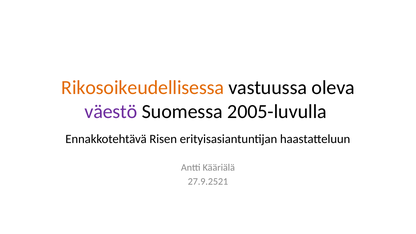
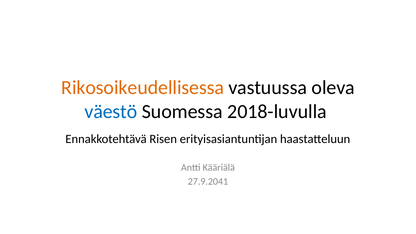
väestö colour: purple -> blue (111, 111)
2005-luvulla: 2005-luvulla -> 2018-luvulla (277, 111)
27.9.2521: 27.9.2521 -> 27.9.2041 (208, 182)
